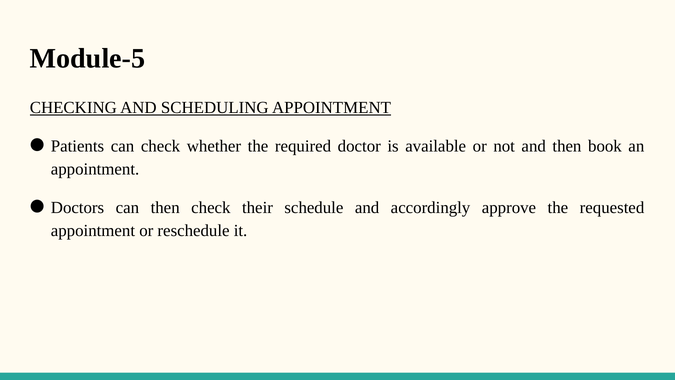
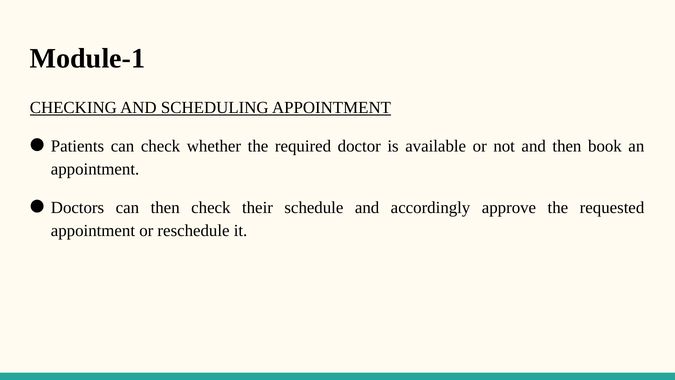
Module-5: Module-5 -> Module-1 (87, 58)
